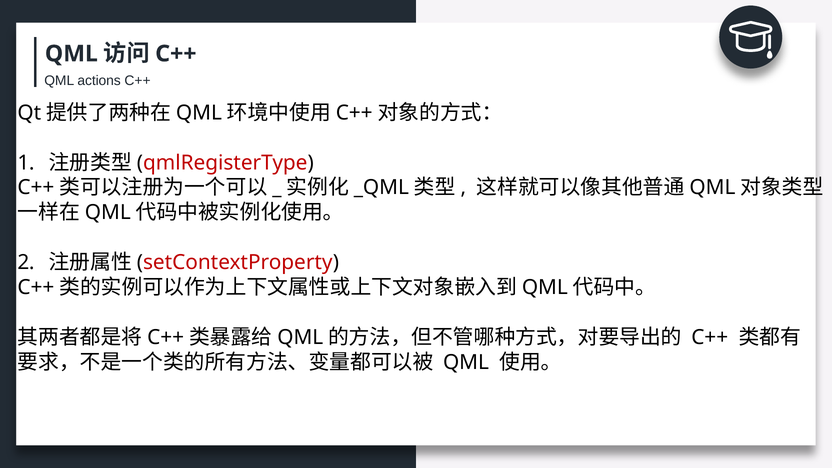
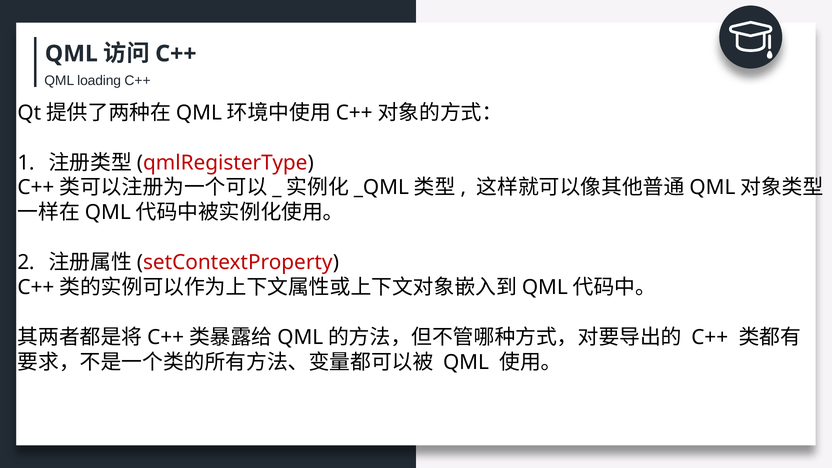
actions: actions -> loading (99, 81)
